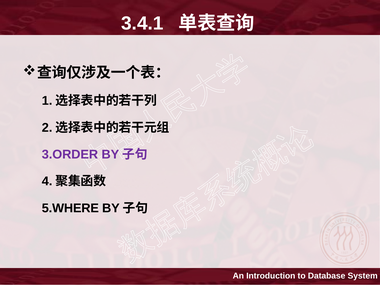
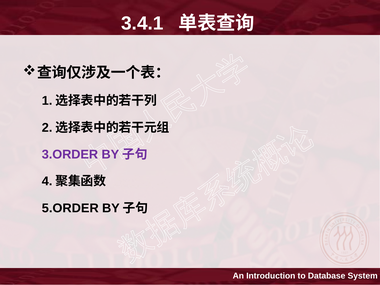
5.WHERE: 5.WHERE -> 5.ORDER (70, 208)
